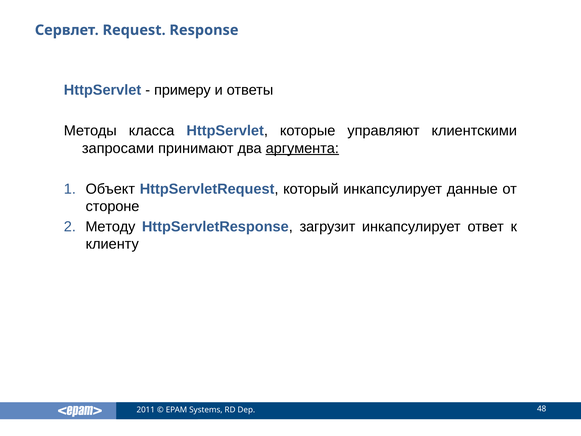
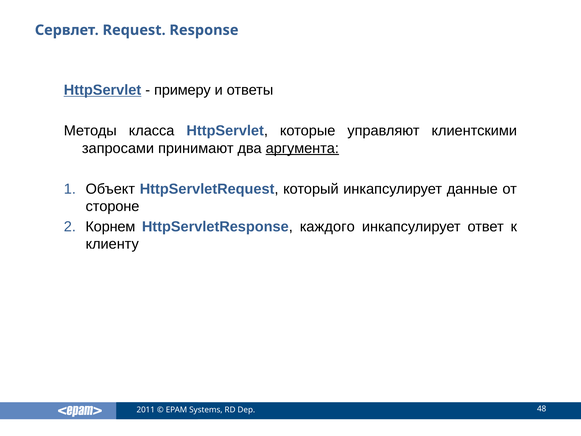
HttpServlet underline: none -> present (103, 90)
Методу: Методу -> Корнем (110, 227)
загрузит: загрузит -> каждого (327, 227)
